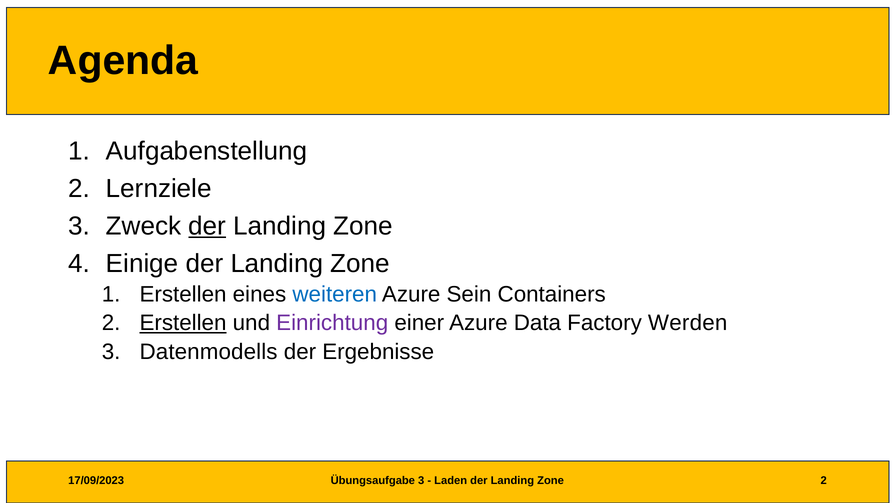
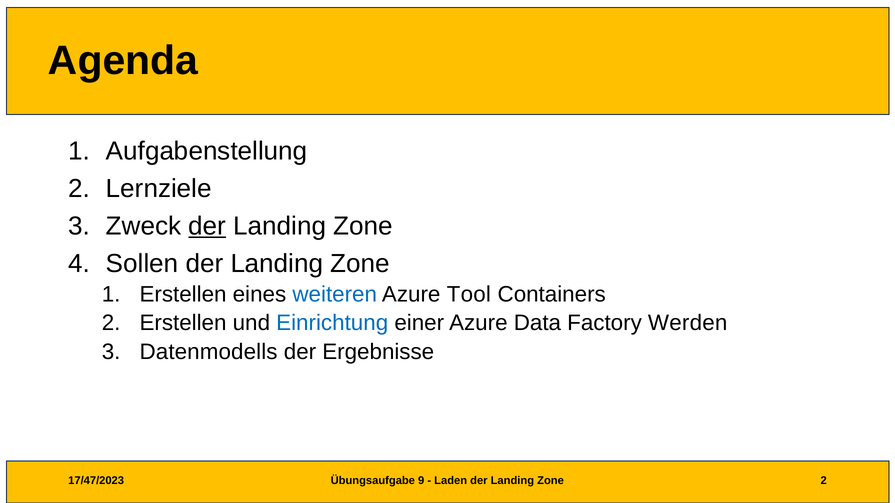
Einige: Einige -> Sollen (142, 264)
Sein: Sein -> Tool (469, 295)
Erstellen underline: present -> none (183, 323)
Einrichtung colour: purple -> blue (332, 323)
17/09/2023: 17/09/2023 -> 17/47/2023 (96, 481)
Übungsaufgabe 3: 3 -> 9 (421, 481)
